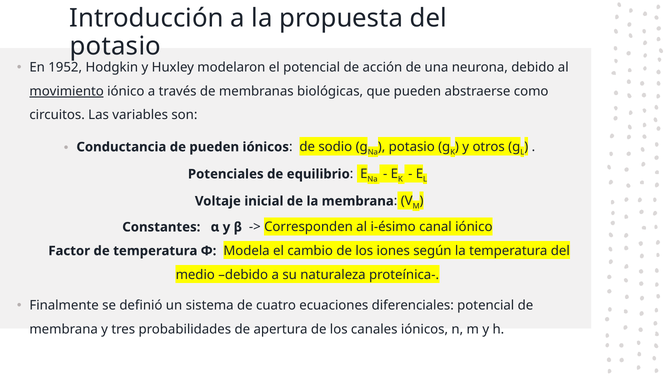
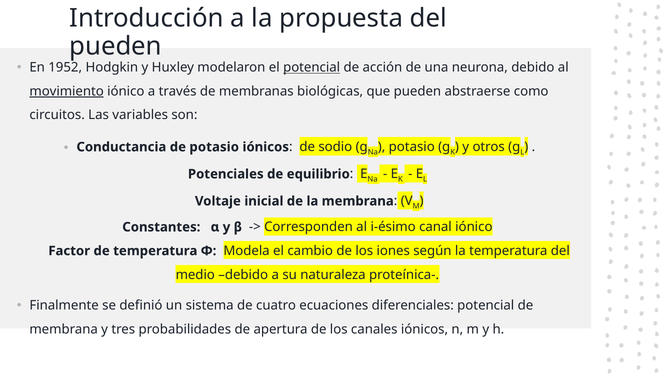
potasio: potasio -> pueden (116, 46)
potencial underline: none -> present (312, 68)
de pueden: pueden -> potasio (214, 147)
